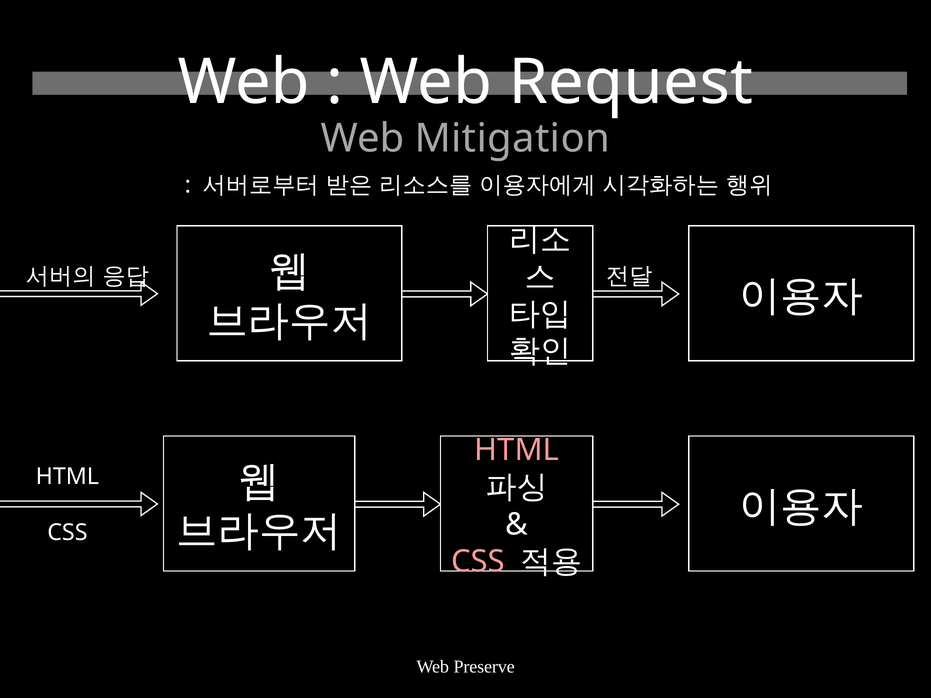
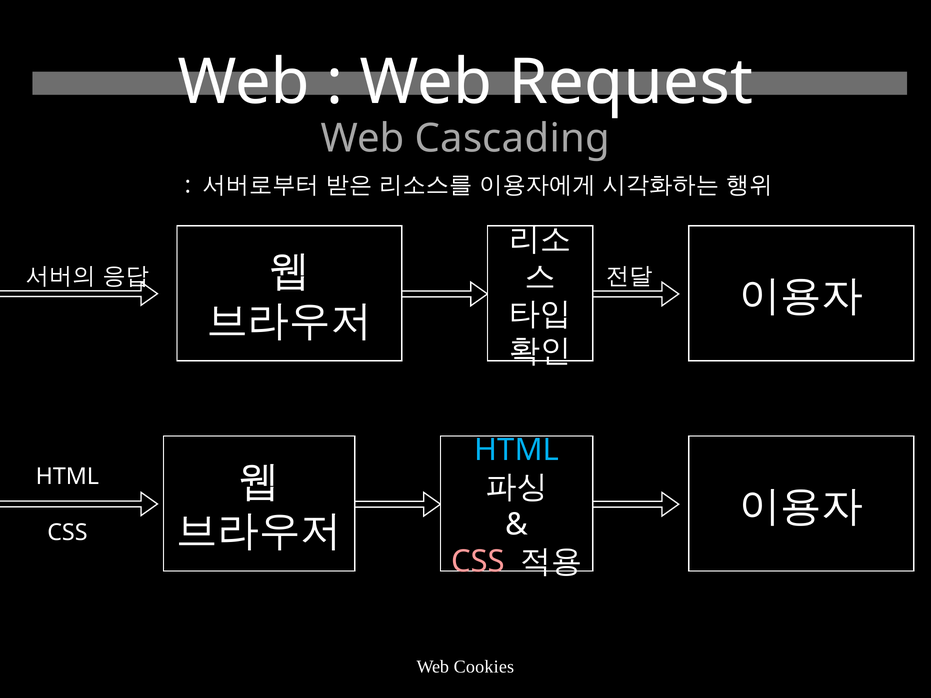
Mitigation: Mitigation -> Cascading (512, 139)
HTML colour: pink -> light blue (517, 450)
Preserve: Preserve -> Cookies (484, 667)
